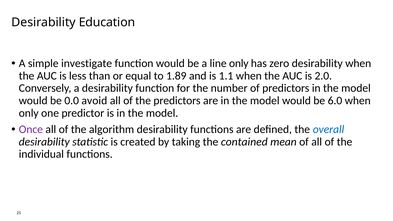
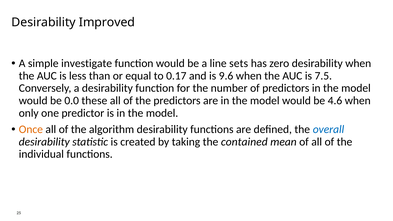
Education: Education -> Improved (107, 22)
line only: only -> sets (239, 63)
1.89: 1.89 -> 0.17 (176, 76)
1.1: 1.1 -> 9.6 (226, 76)
2.0: 2.0 -> 7.5 (323, 76)
avoid: avoid -> these (94, 101)
6.0: 6.0 -> 4.6 (335, 101)
Once colour: purple -> orange (31, 129)
